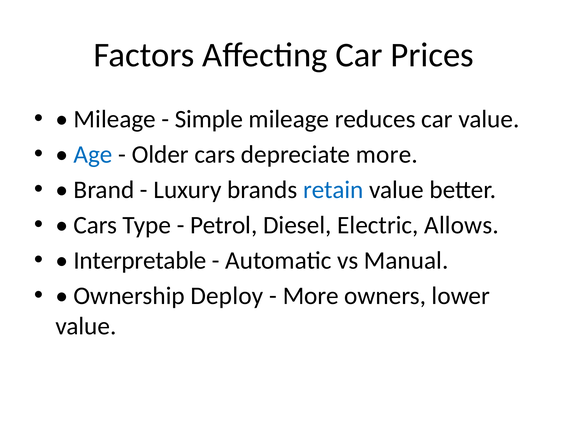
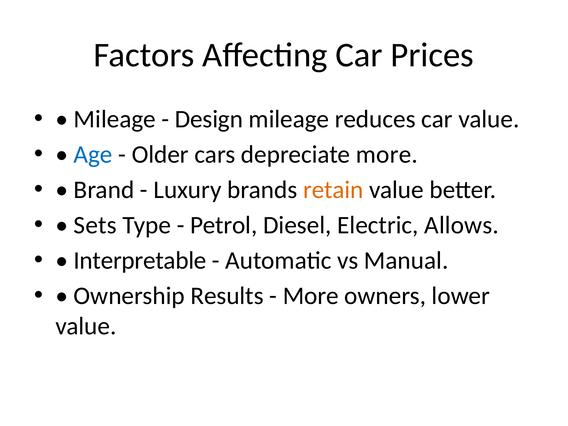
Simple: Simple -> Design (209, 119)
retain colour: blue -> orange (333, 190)
Cars: Cars -> Sets (95, 225)
Deploy: Deploy -> Results (227, 296)
